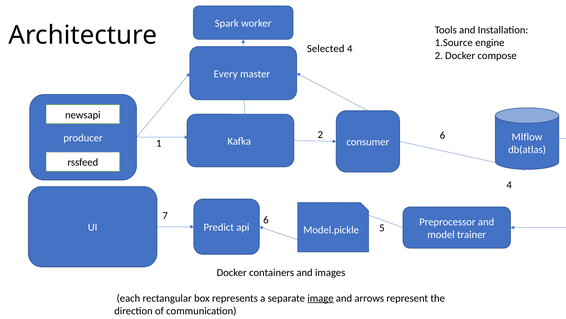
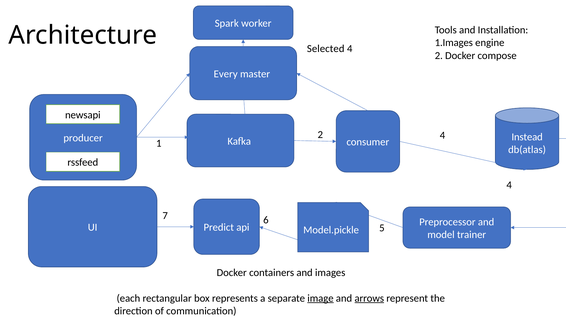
1.Source: 1.Source -> 1.Images (454, 43)
2 6: 6 -> 4 (442, 135)
Mlflow: Mlflow -> Instead (527, 137)
arrows underline: none -> present (369, 298)
